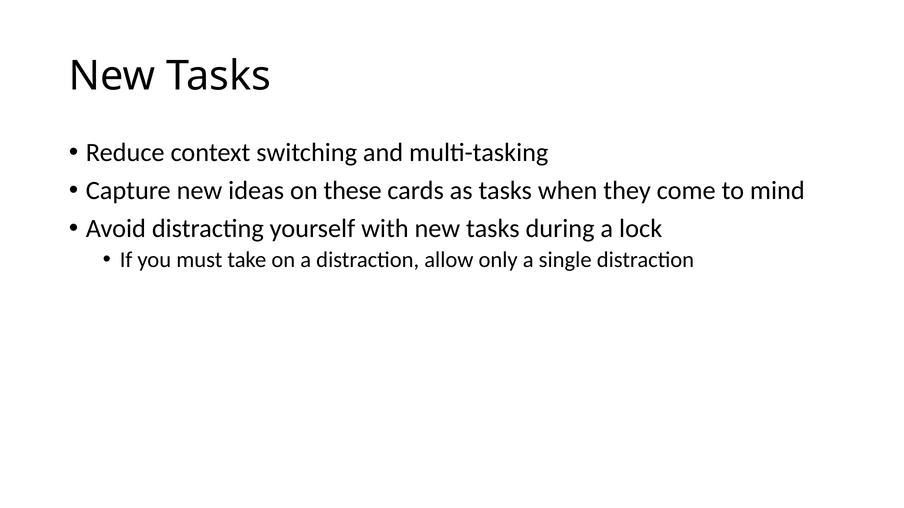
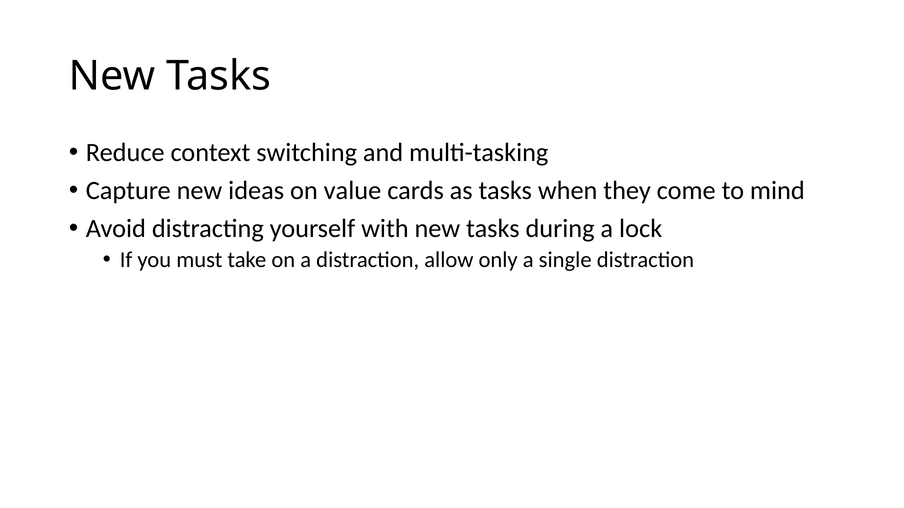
these: these -> value (353, 191)
